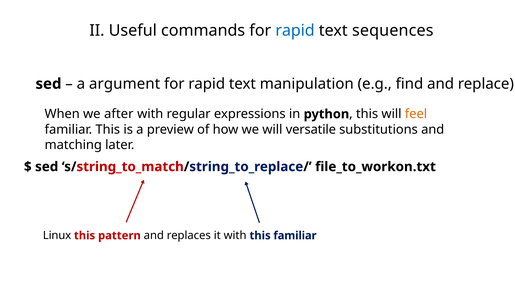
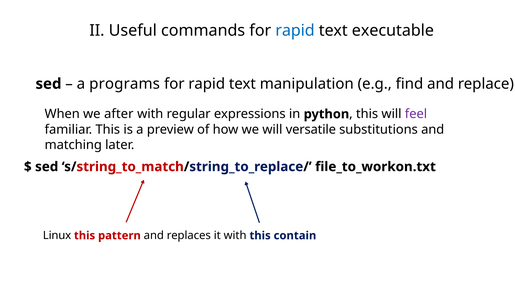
sequences: sequences -> executable (393, 30)
argument: argument -> programs (125, 84)
feel colour: orange -> purple (416, 114)
this familiar: familiar -> contain (295, 235)
